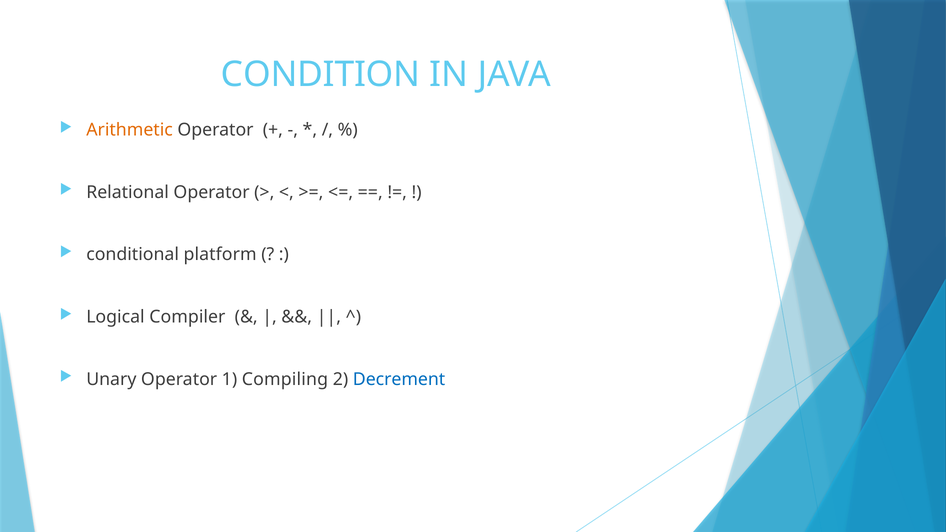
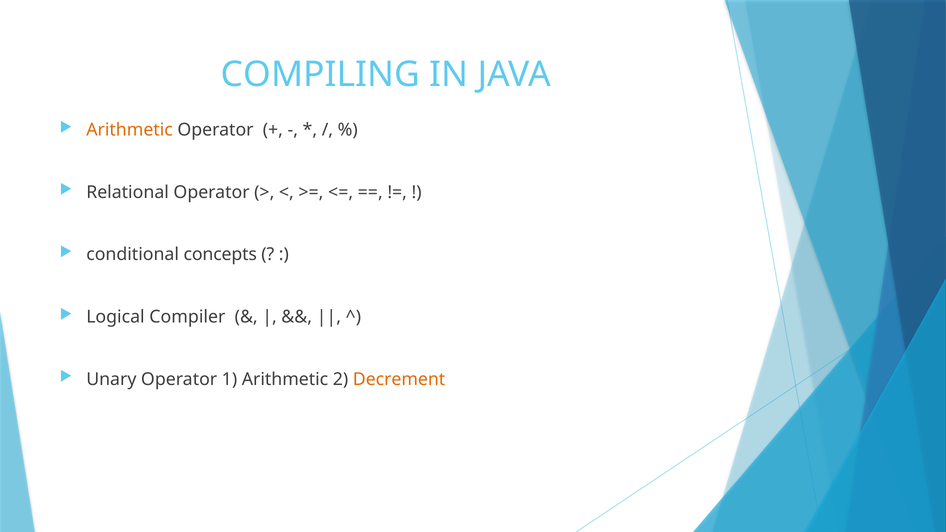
CONDITION: CONDITION -> COMPILING (321, 75)
platform: platform -> concepts (220, 255)
1 Compiling: Compiling -> Arithmetic (285, 379)
Decrement colour: blue -> orange (399, 379)
